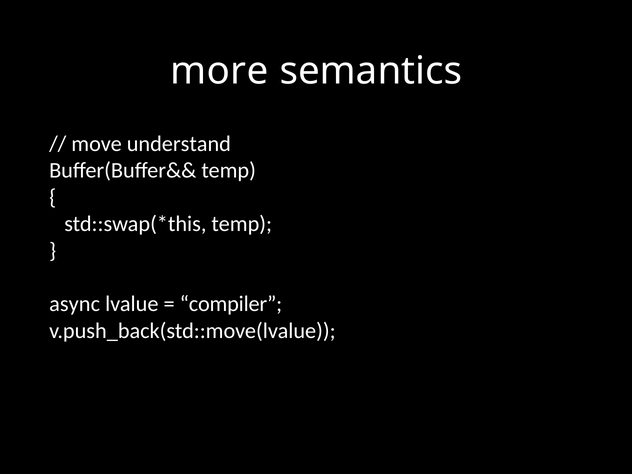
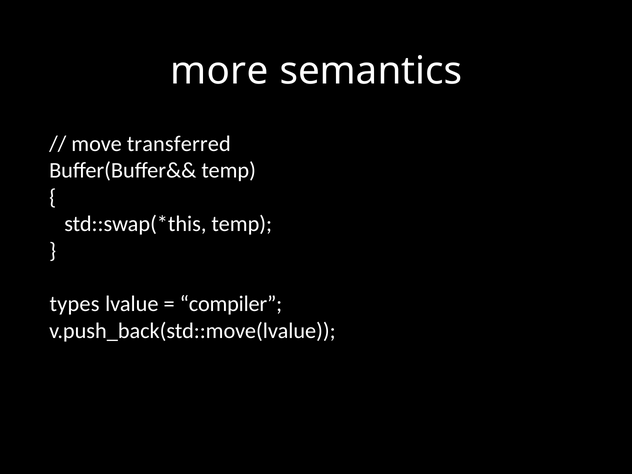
understand: understand -> transferred (179, 144)
async: async -> types (75, 304)
